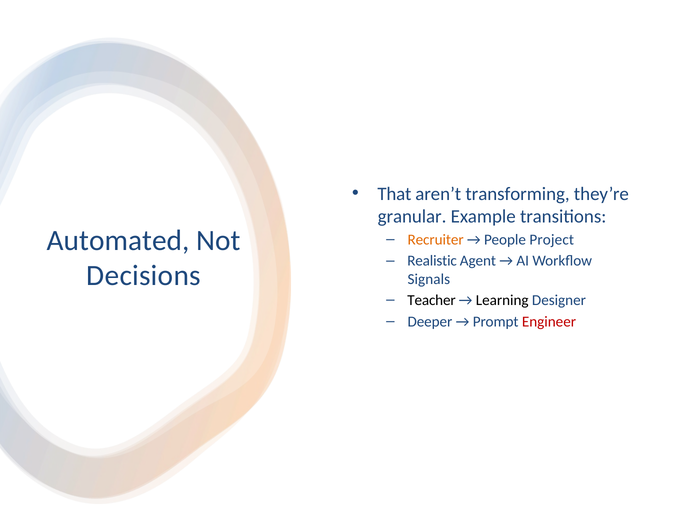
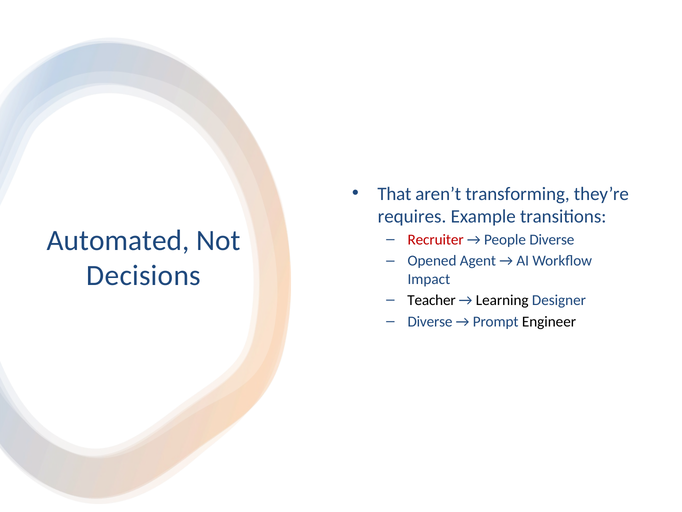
granular: granular -> requires (412, 216)
Recruiter colour: orange -> red (436, 240)
People Project: Project -> Diverse (552, 240)
Realistic: Realistic -> Opened (432, 261)
Signals: Signals -> Impact (429, 279)
Deeper: Deeper -> Diverse (430, 321)
Engineer colour: red -> black (549, 321)
